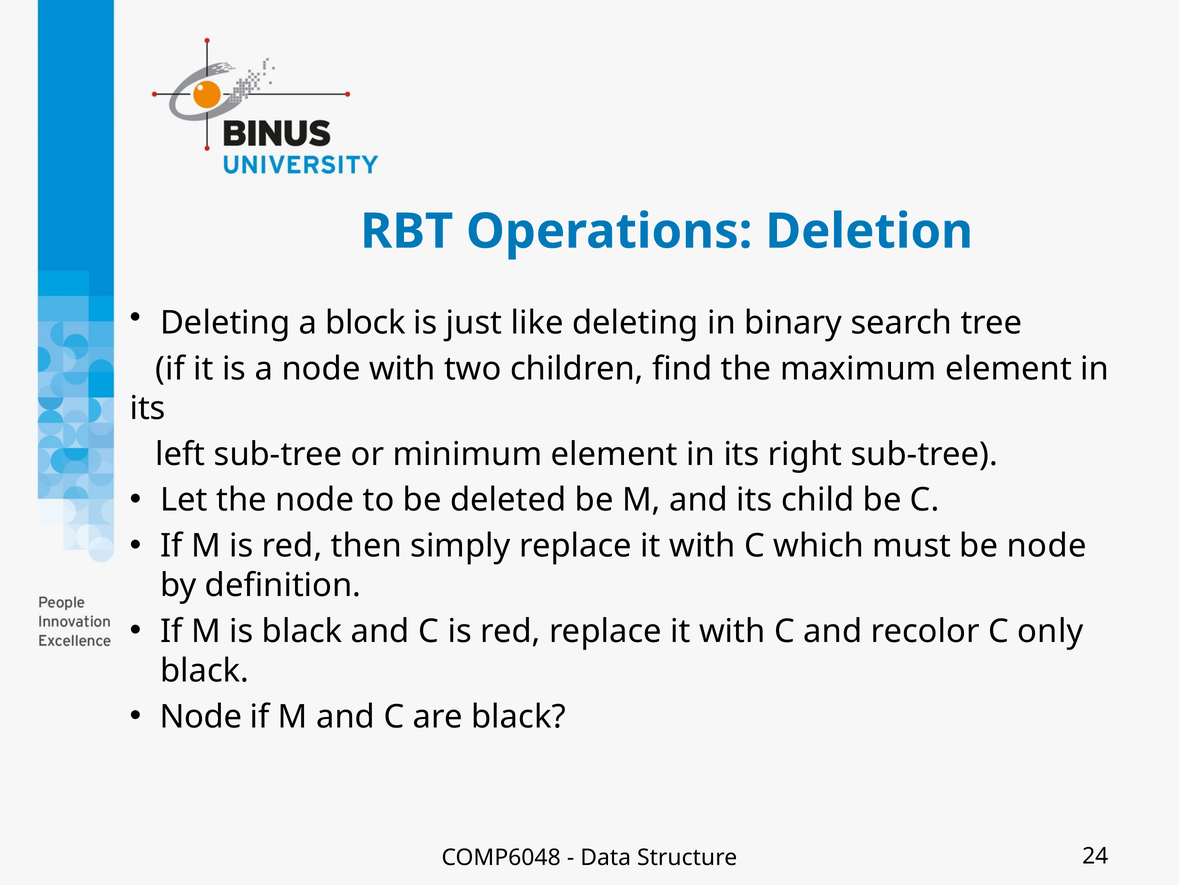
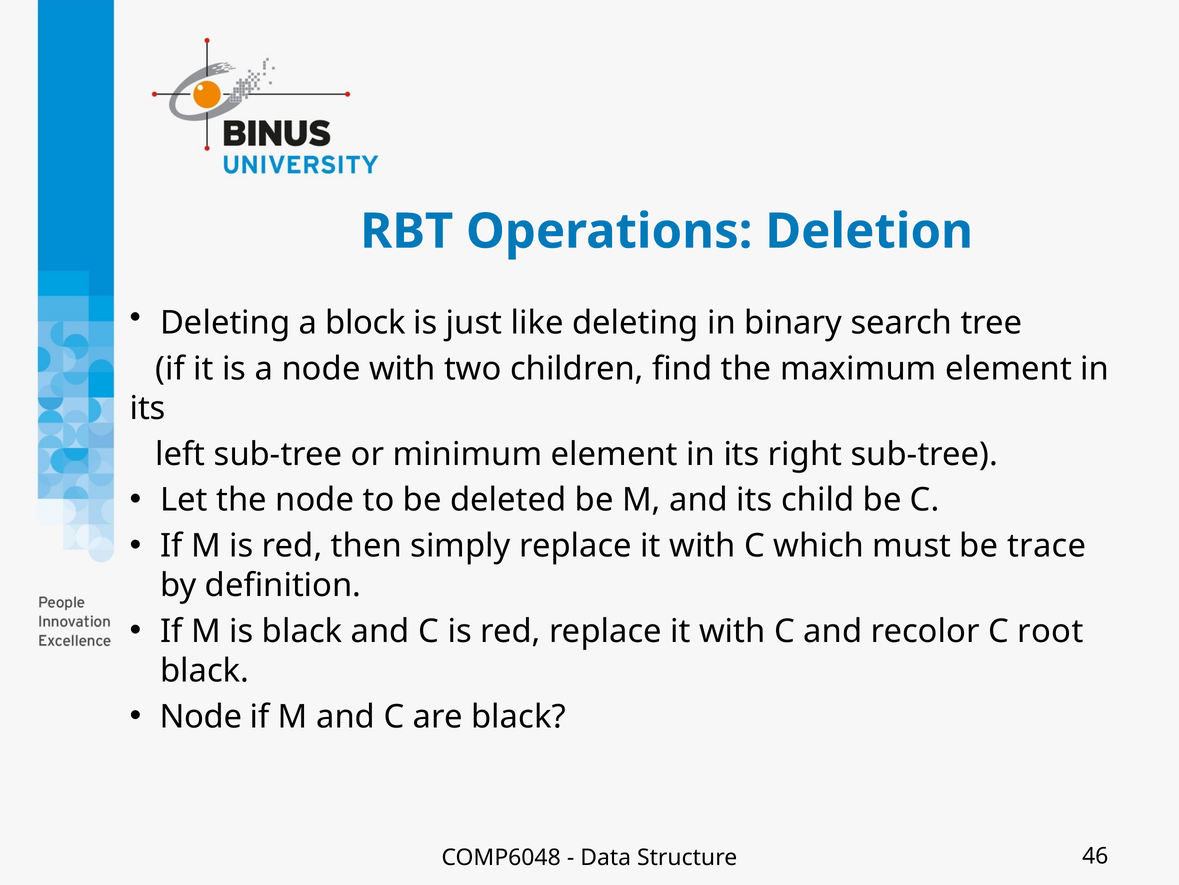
be node: node -> trace (1047, 546)
only: only -> root (1050, 631)
24: 24 -> 46 (1095, 855)
